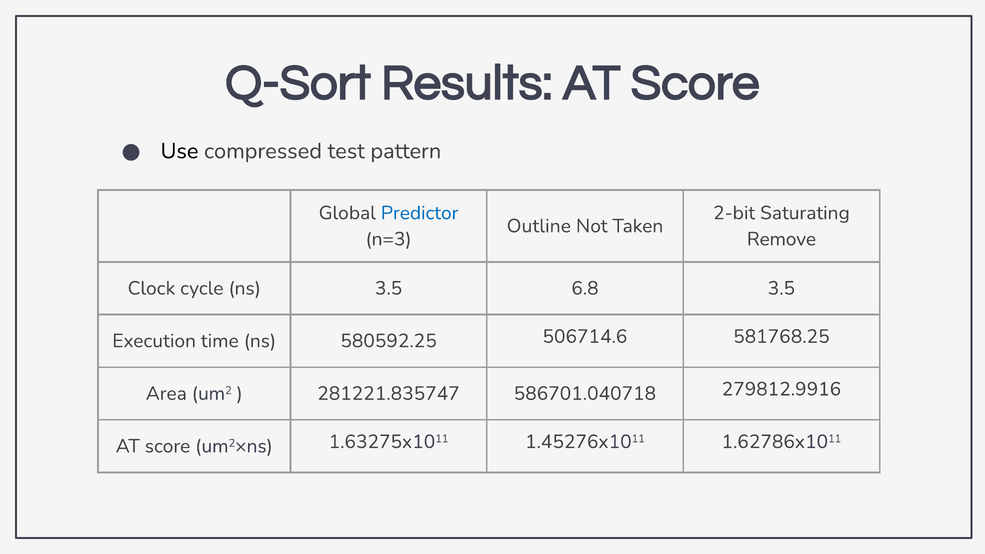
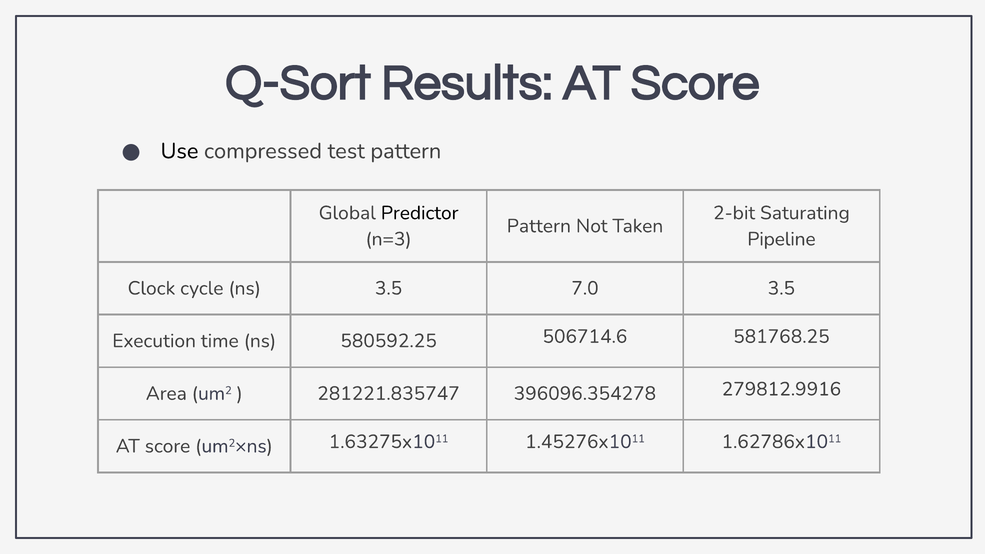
Predictor colour: blue -> black (420, 213)
Outline: Outline -> Pattern (539, 226)
Remove: Remove -> Pipeline (781, 239)
6.8: 6.8 -> 7.0 (585, 288)
586701.040718: 586701.040718 -> 396096.354278 (585, 394)
